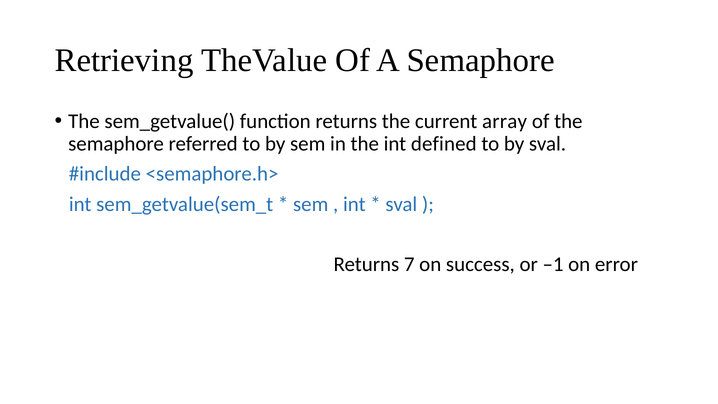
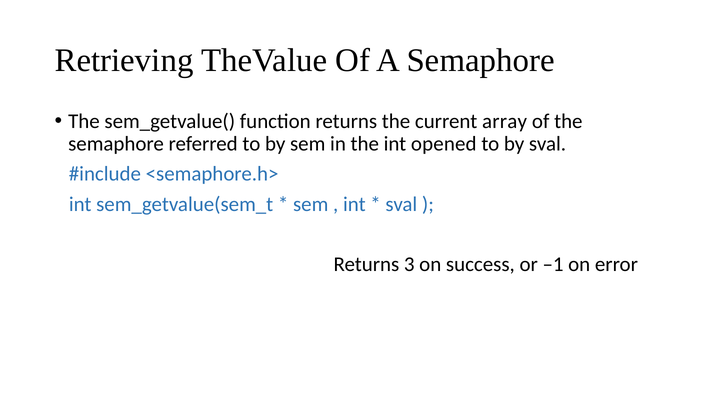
defined: defined -> opened (444, 144)
7: 7 -> 3 (409, 264)
